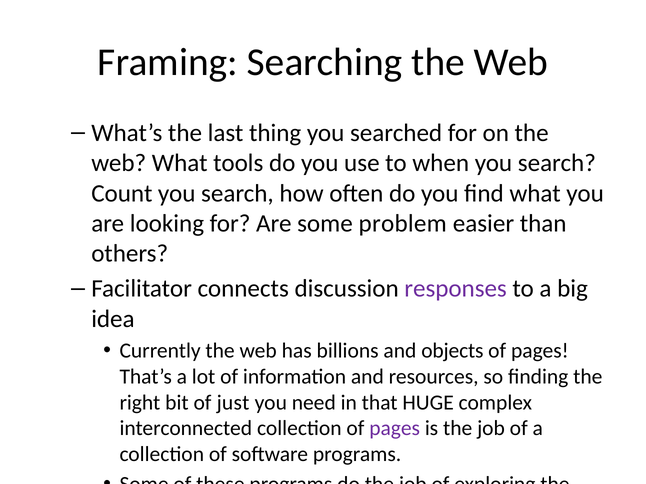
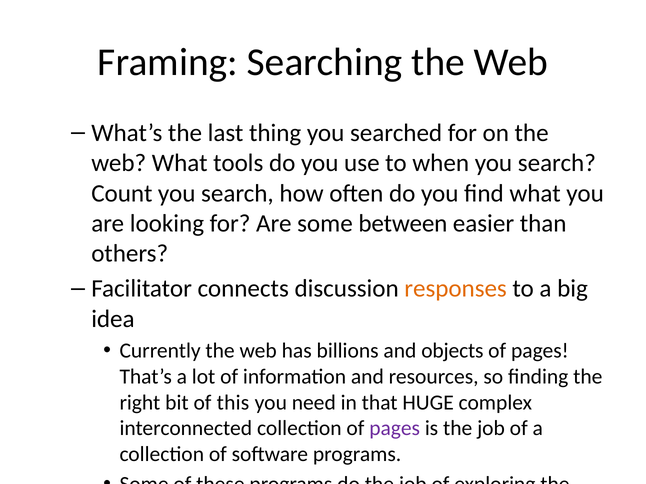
problem: problem -> between (403, 224)
responses colour: purple -> orange (456, 289)
just: just -> this (233, 403)
